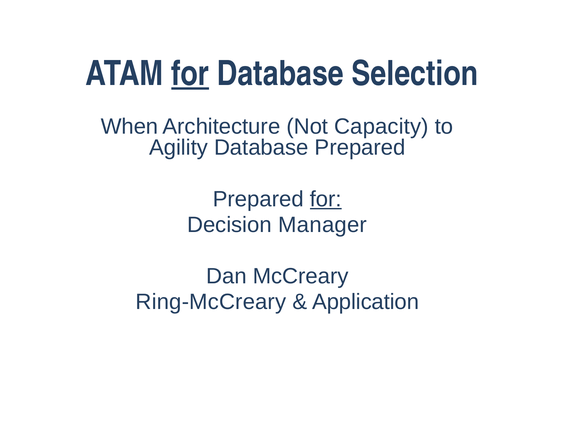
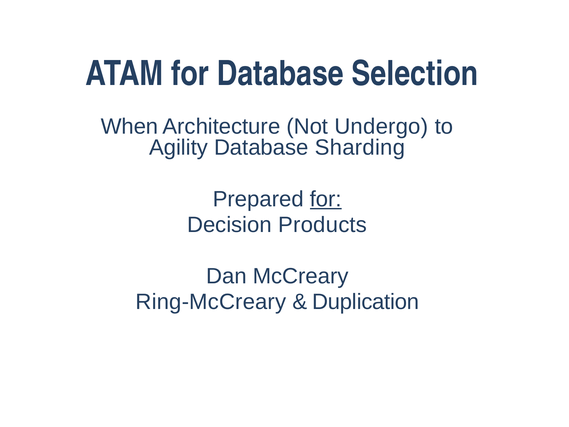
for underline: present -> none (190, 74)
Capacity: Capacity -> Undergo (381, 126)
Database Prepared: Prepared -> Sharding (360, 148)
Manager: Manager -> Products (323, 225)
Application: Application -> Duplication (366, 302)
